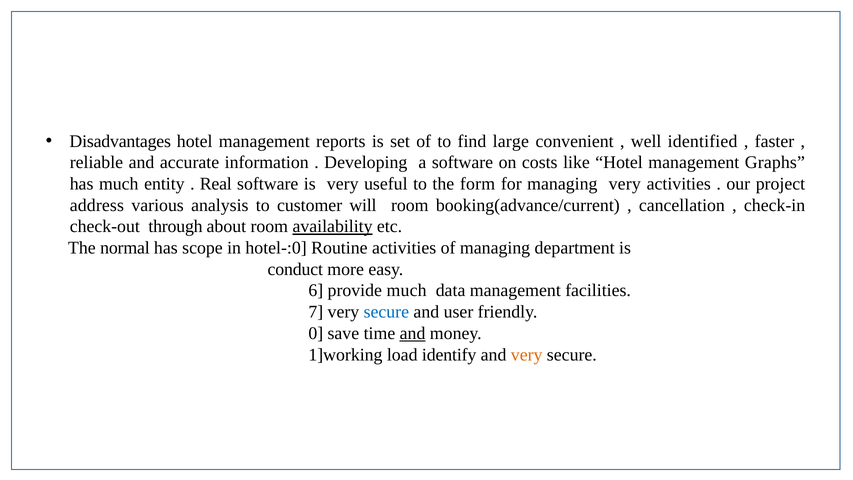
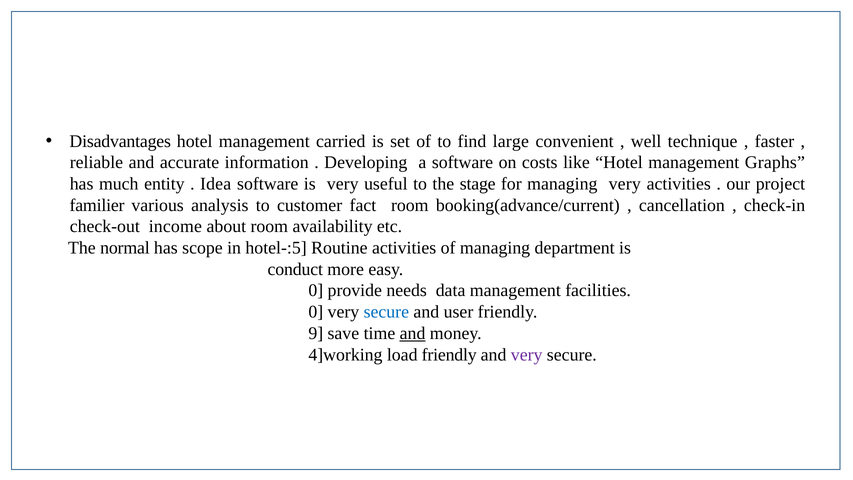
reports: reports -> carried (341, 141)
identified: identified -> technique (703, 141)
Real: Real -> Idea (216, 184)
form: form -> stage (478, 184)
address: address -> familier (97, 205)
will: will -> fact (363, 205)
through: through -> income (175, 227)
availability underline: present -> none (333, 227)
hotel-:0: hotel-:0 -> hotel-:5 (276, 248)
6: 6 -> 0 (316, 291)
provide much: much -> needs (407, 291)
7: 7 -> 0 (316, 312)
0: 0 -> 9 (316, 333)
1]working: 1]working -> 4]working (345, 355)
load identify: identify -> friendly (449, 355)
very colour: orange -> purple (527, 355)
